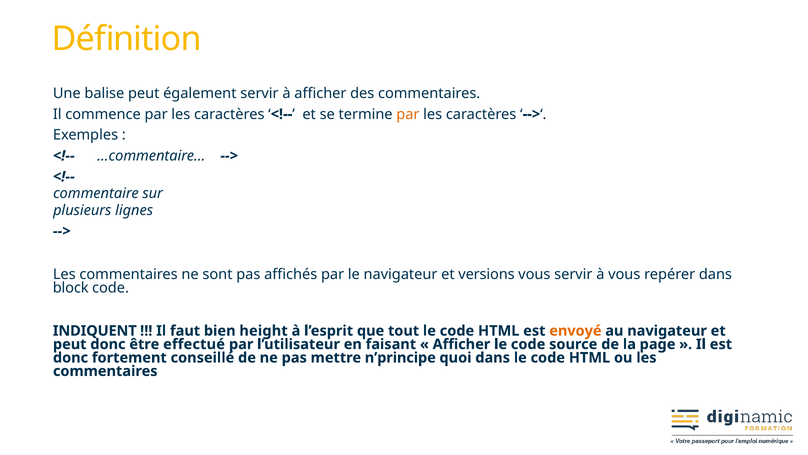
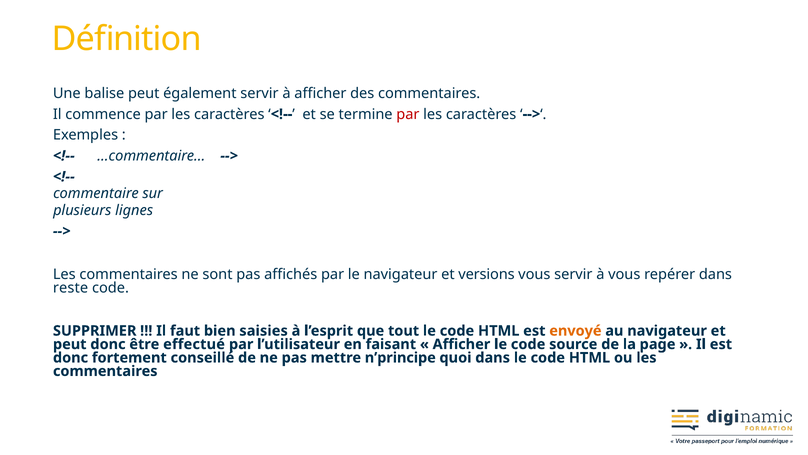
par colour: orange -> red (408, 114)
block: block -> reste (71, 287)
INDIQUENT: INDIQUENT -> SUPPRIMER (95, 331)
height: height -> saisies (264, 331)
